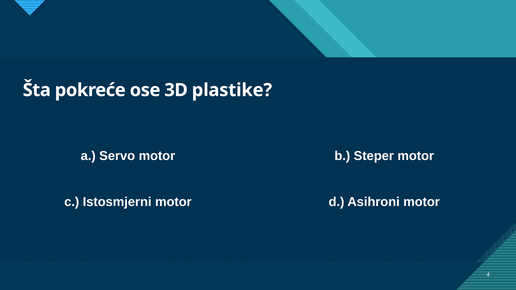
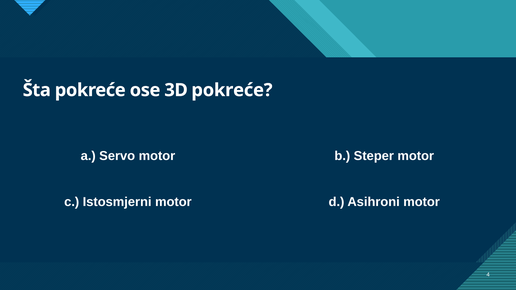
3D plastike: plastike -> pokreće (232, 90)
